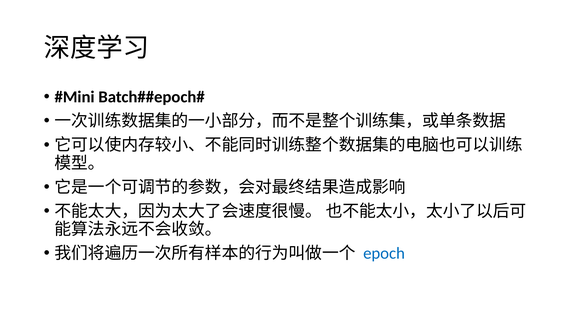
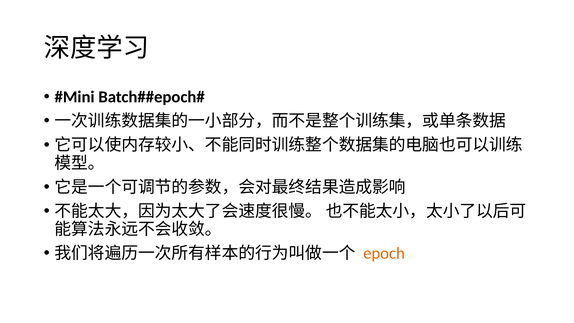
epoch colour: blue -> orange (384, 253)
